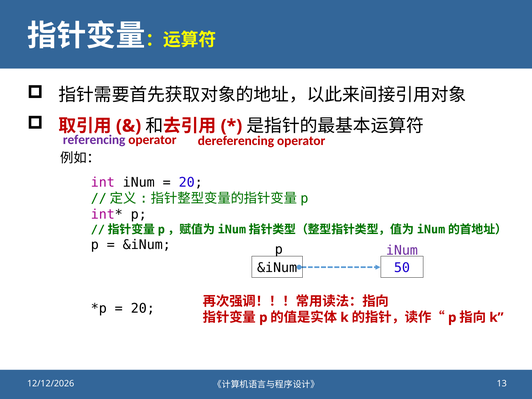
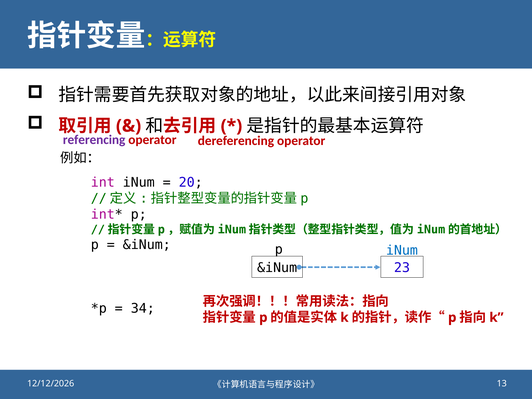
iNum colour: purple -> blue (402, 250)
50: 50 -> 23 (402, 268)
20: 20 -> 34 (143, 308)
